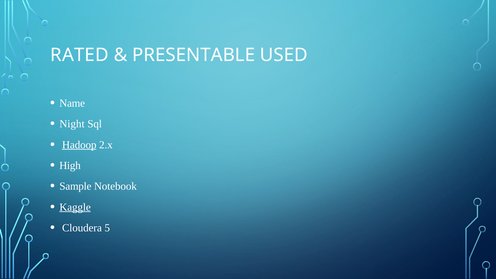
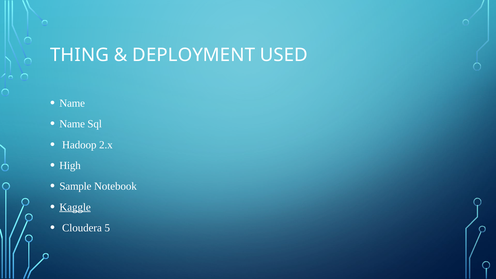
RATED: RATED -> THING (80, 55)
PRESENTABLE: PRESENTABLE -> DEPLOYMENT (194, 55)
Night: Night -> Name (72, 124)
Hadoop underline: present -> none (79, 145)
